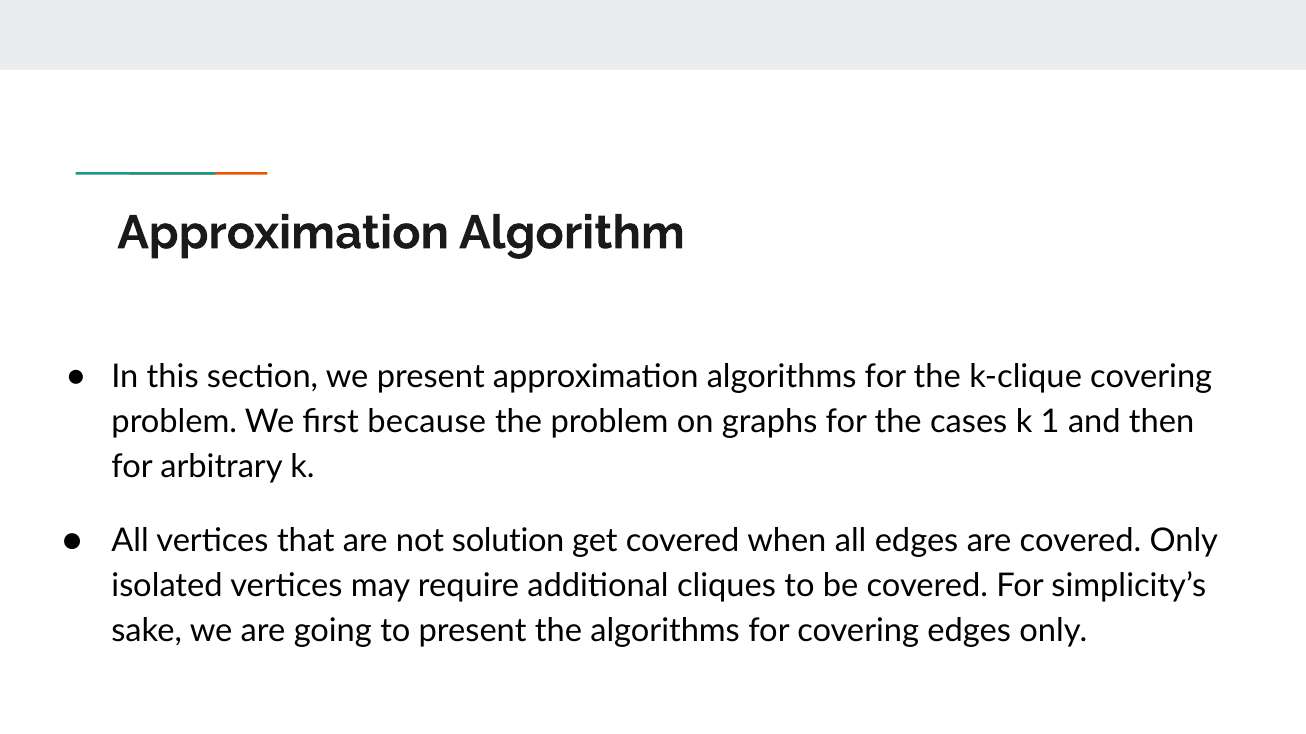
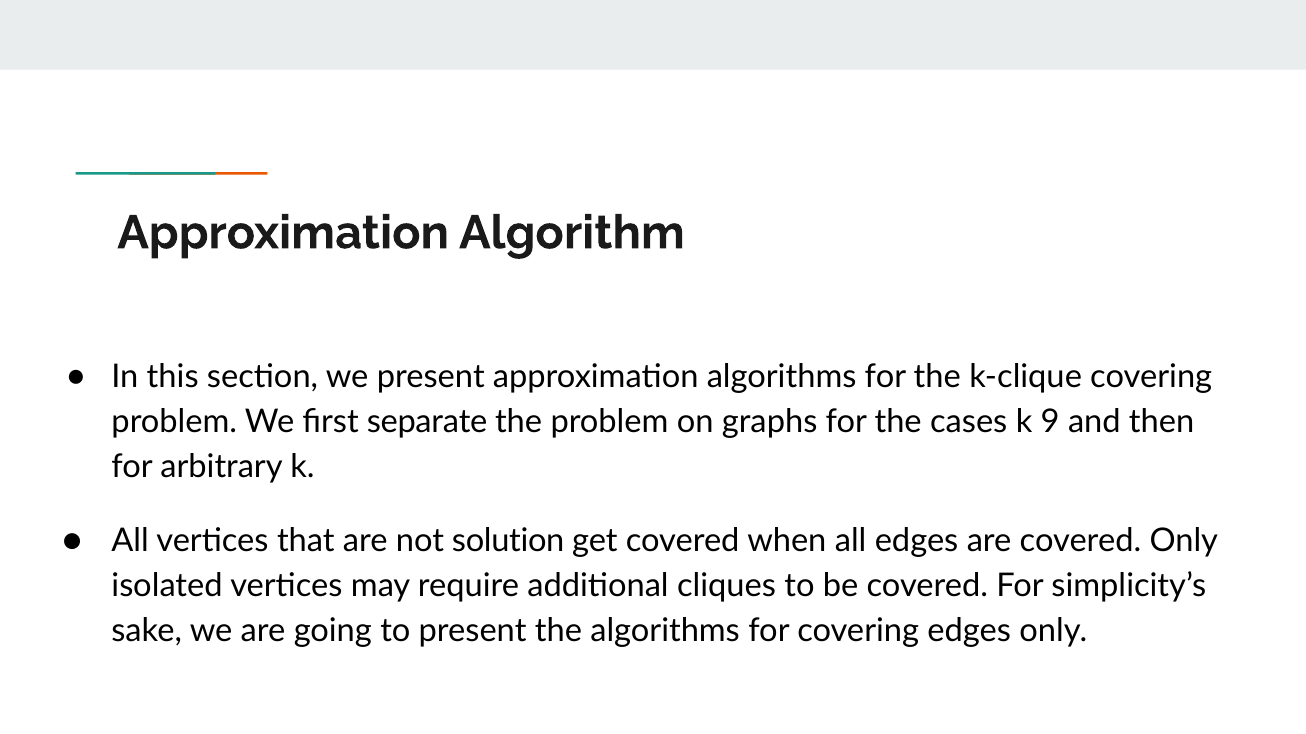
because: because -> separate (427, 422)
1: 1 -> 9 (1050, 422)
